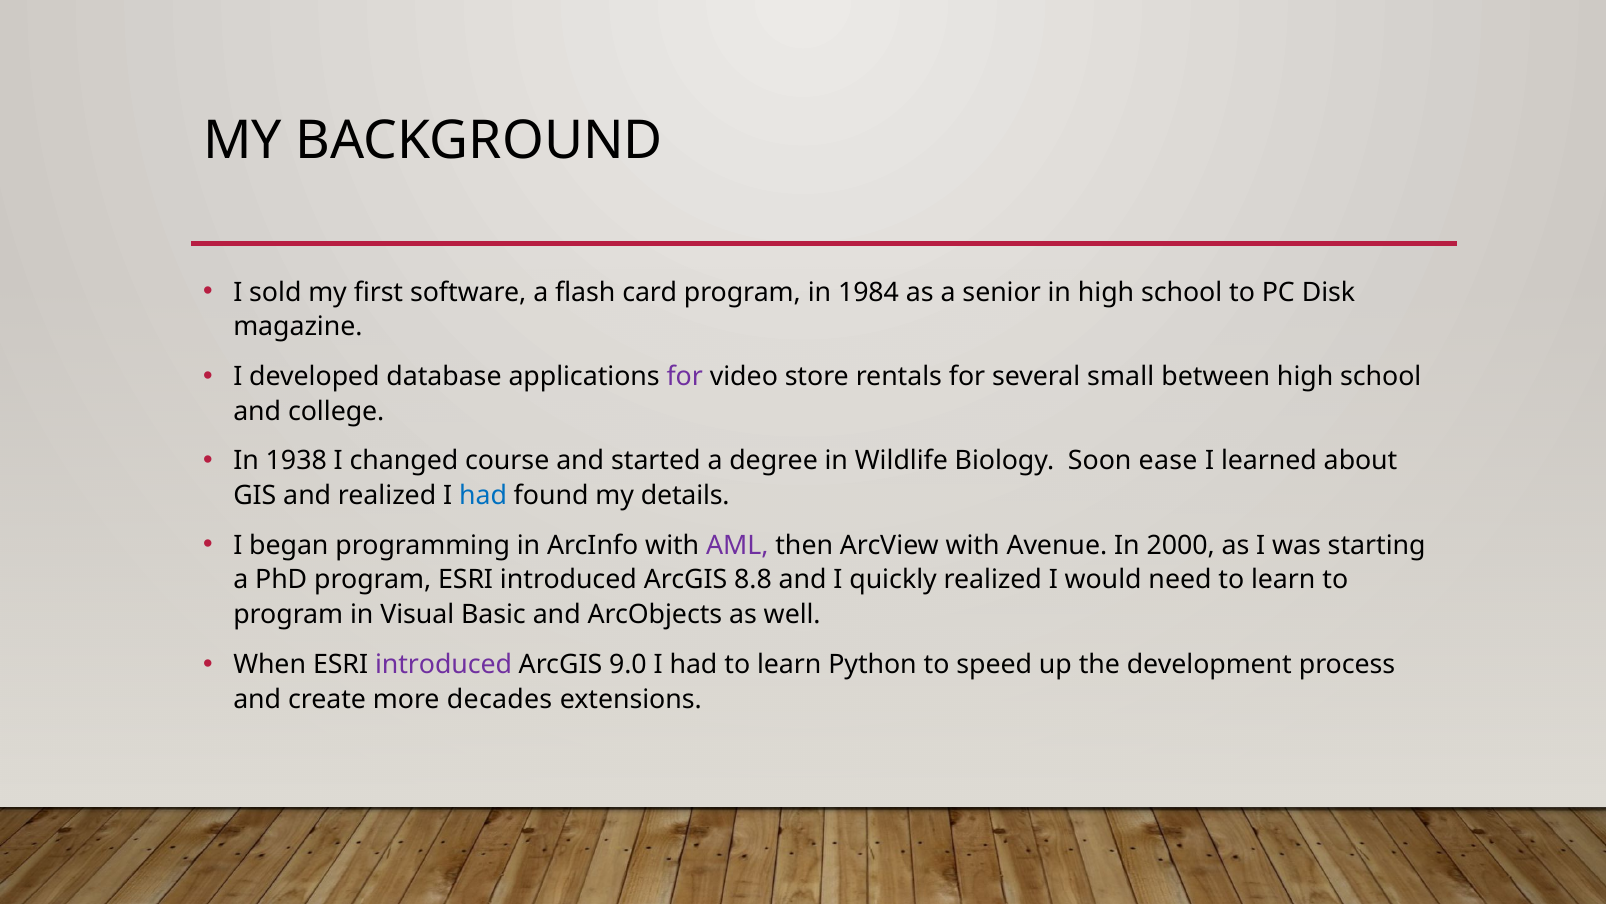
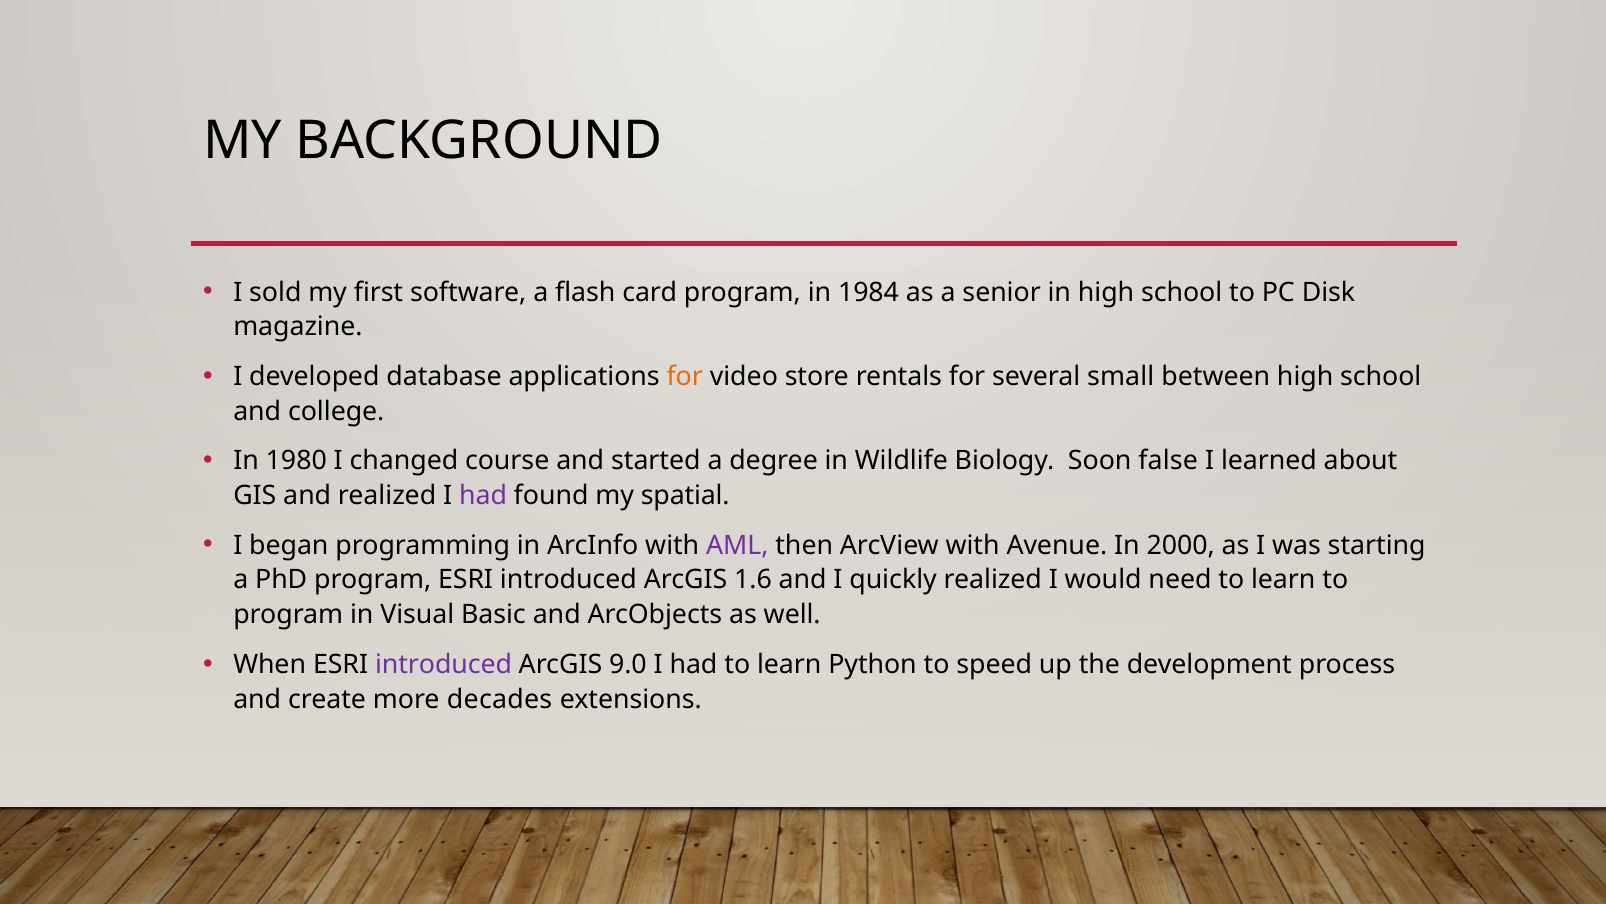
for colour: purple -> orange (685, 376)
1938: 1938 -> 1980 (296, 461)
ease: ease -> false (1168, 461)
had colour: blue -> purple (483, 495)
details: details -> spatial (685, 495)
8.8: 8.8 -> 1.6 (753, 580)
